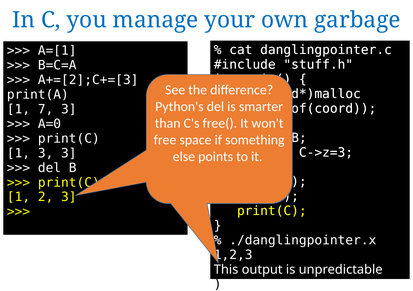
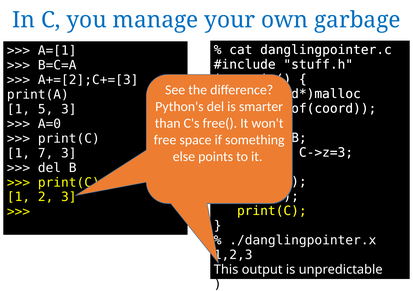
7: 7 -> 5 (46, 109)
1 3: 3 -> 7 (46, 153)
